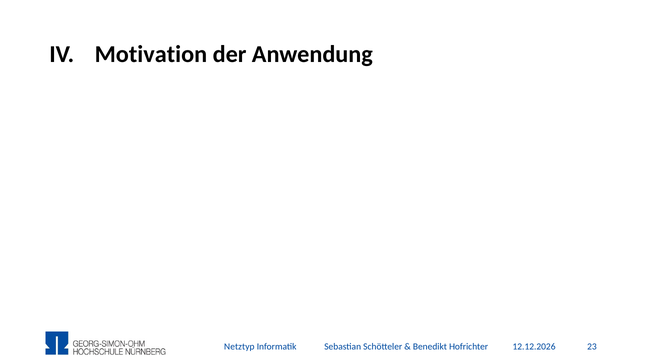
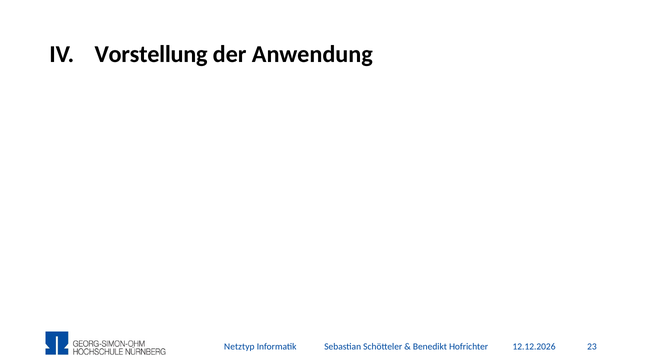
Motivation: Motivation -> Vorstellung (151, 54)
